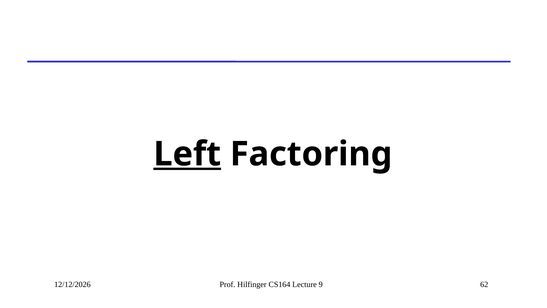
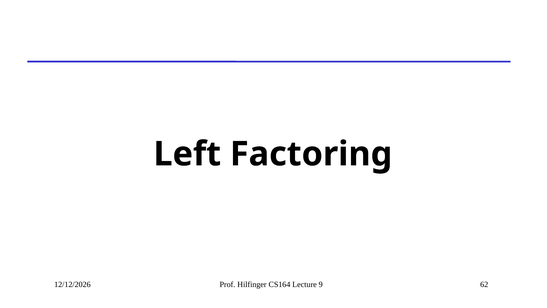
Left underline: present -> none (187, 154)
